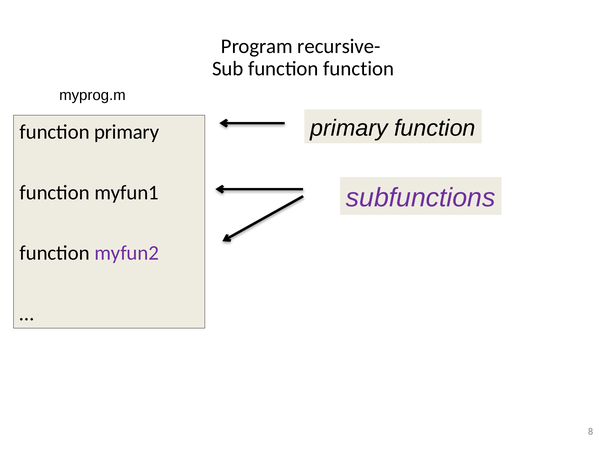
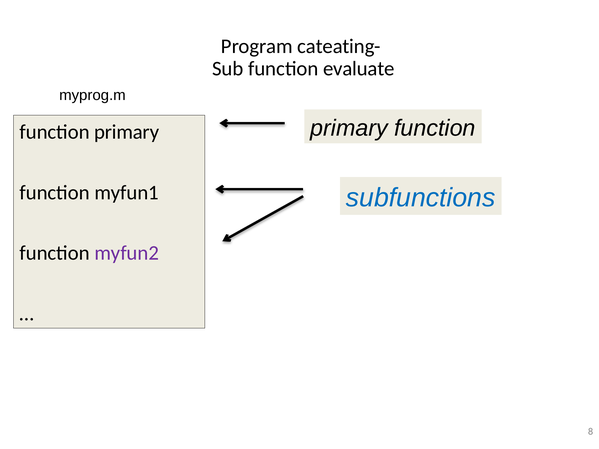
recursive-: recursive- -> cateating- (339, 46)
Sub function function: function -> evaluate (359, 69)
subfunctions colour: purple -> blue (421, 198)
